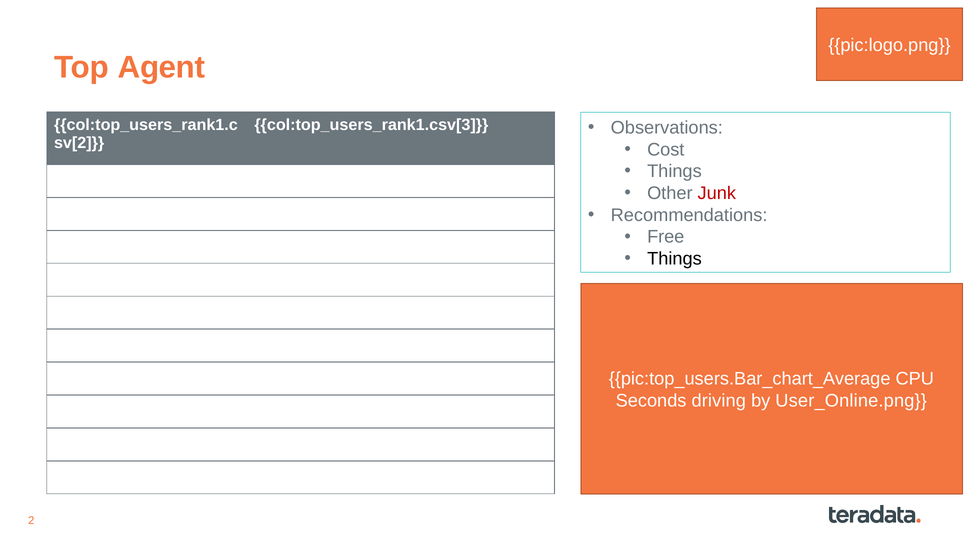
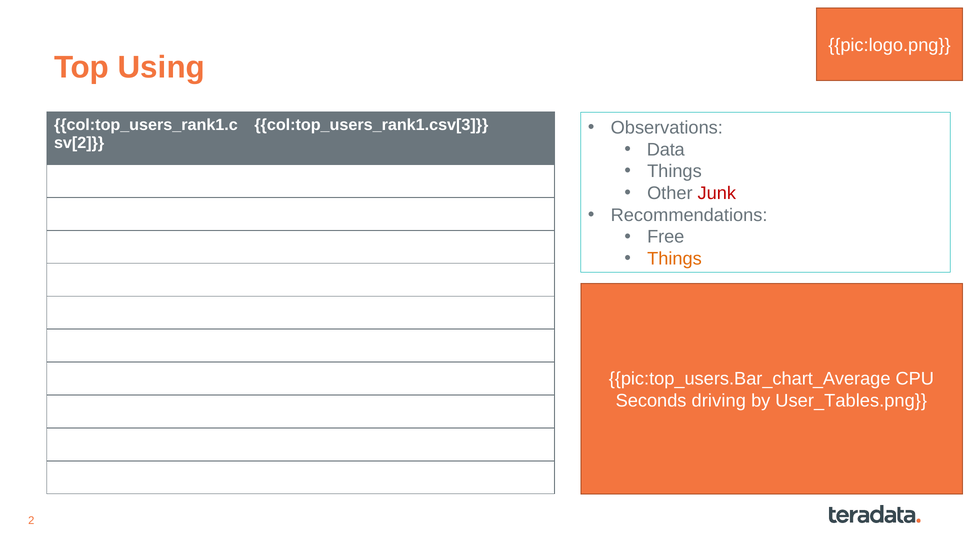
Agent: Agent -> Using (161, 68)
Cost: Cost -> Data (666, 150)
Things colour: black -> orange (674, 259)
User_Online.png: User_Online.png -> User_Tables.png (851, 401)
